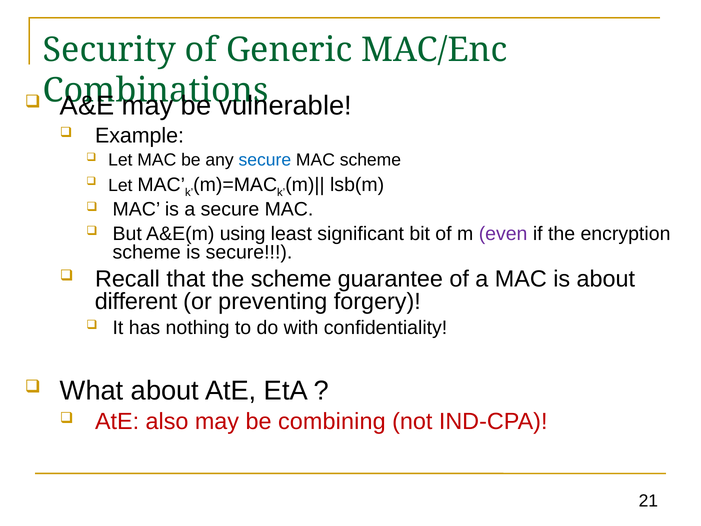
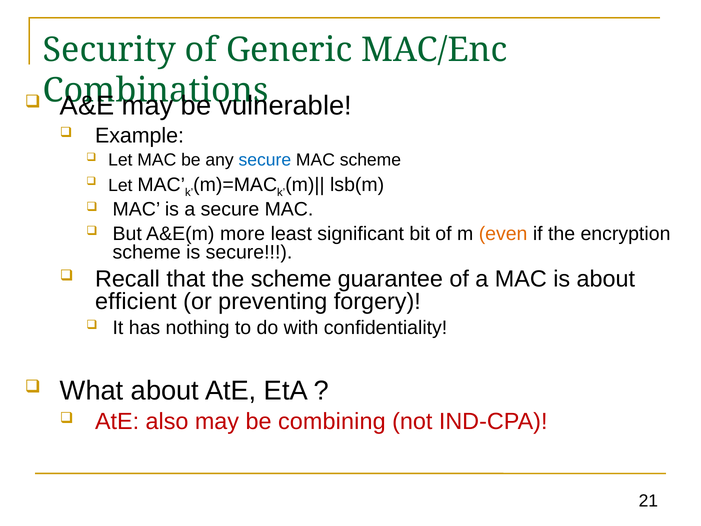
using: using -> more (242, 234)
even colour: purple -> orange (503, 234)
different: different -> efficient (136, 301)
